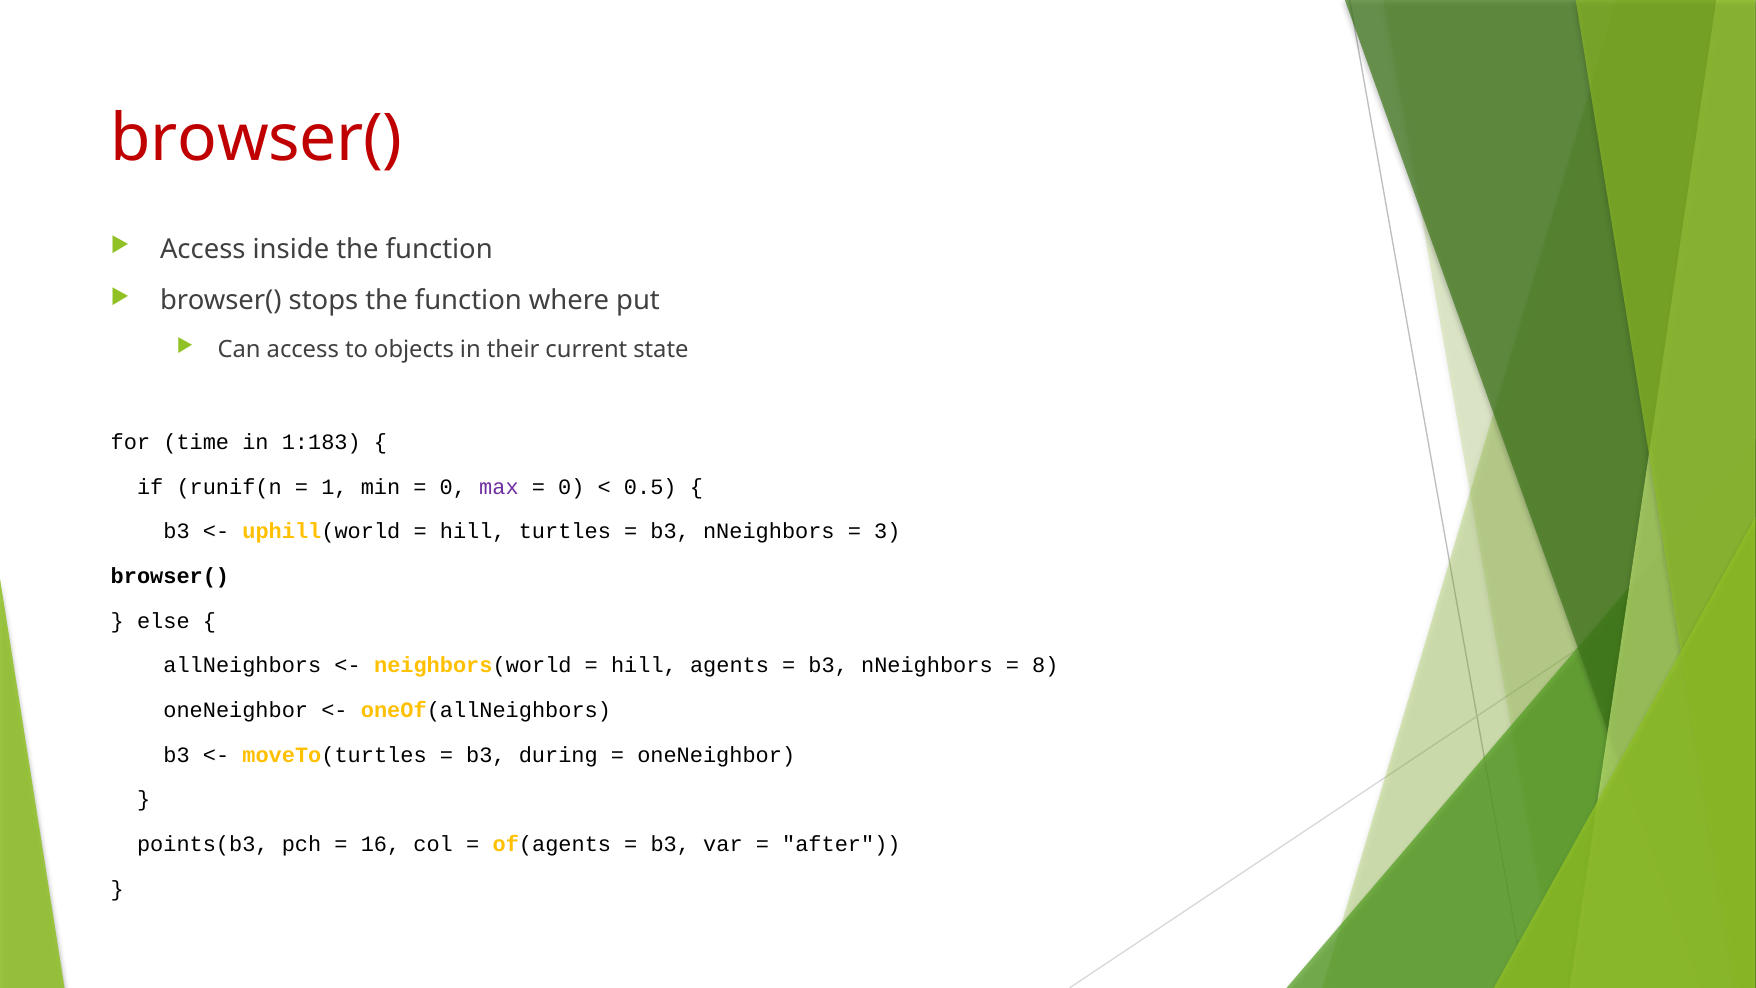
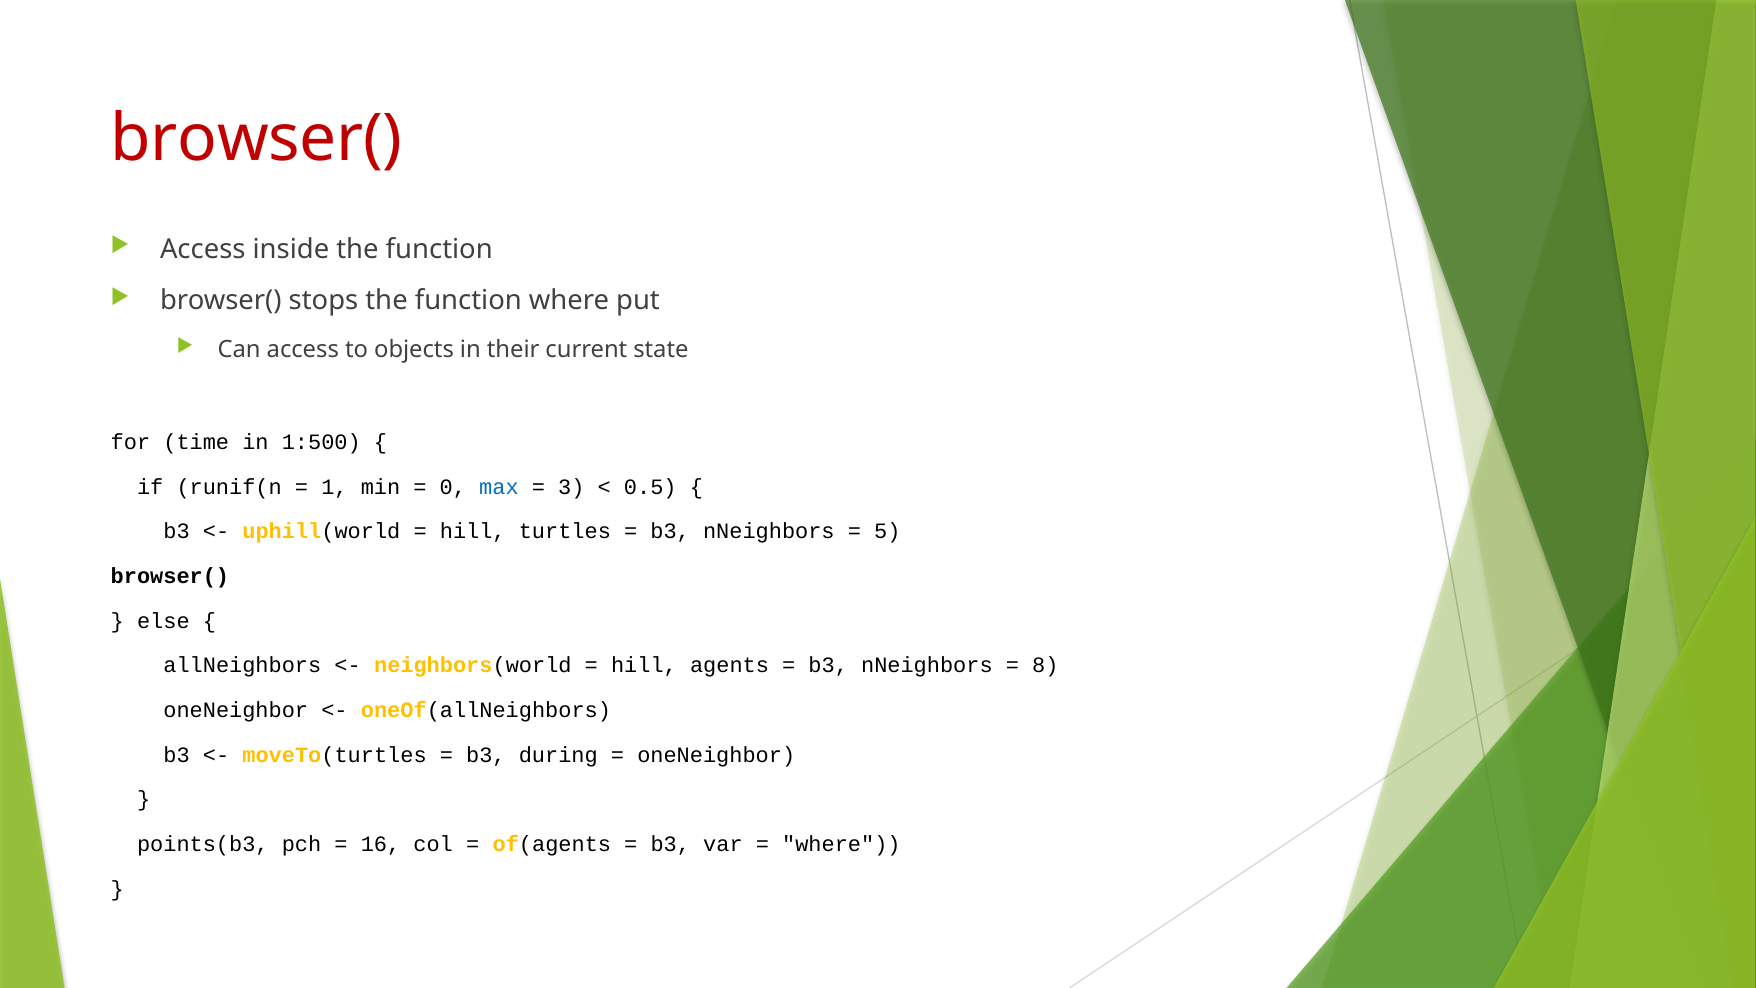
1:183: 1:183 -> 1:500 (321, 442)
max colour: purple -> blue (499, 487)
0: 0 -> 3 (571, 487)
3: 3 -> 5 (887, 531)
after: after -> where (841, 844)
